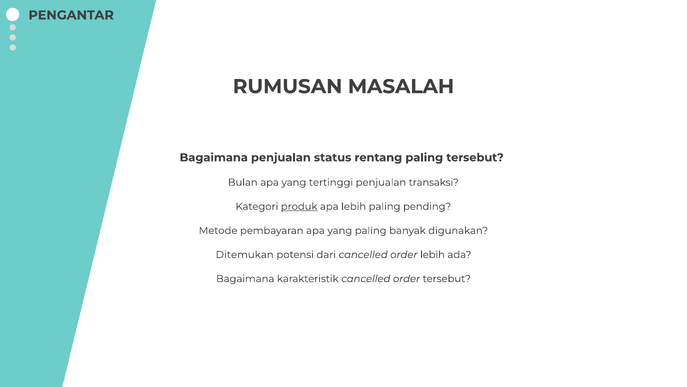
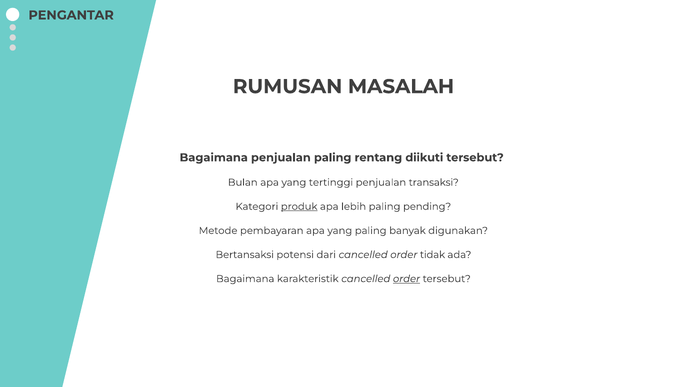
penjualan status: status -> paling (333, 157)
rentang paling: paling -> diikuti (424, 157)
Ditemukan: Ditemukan -> Bertansaksi (245, 254)
order lebih: lebih -> tidak (433, 254)
order underline: none -> present (407, 278)
